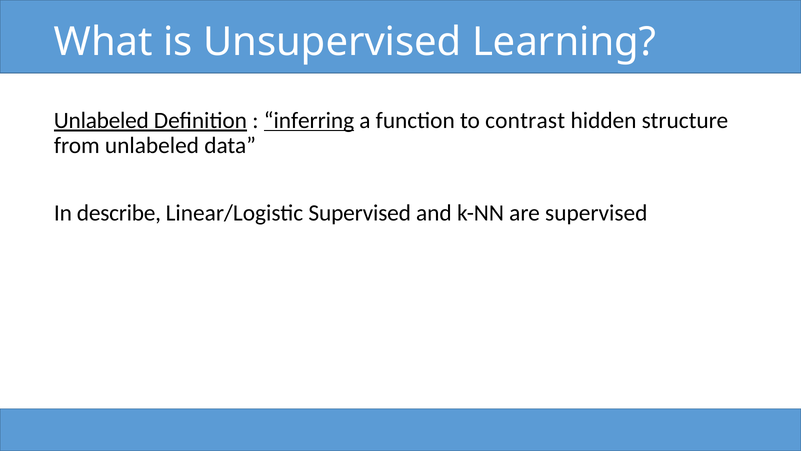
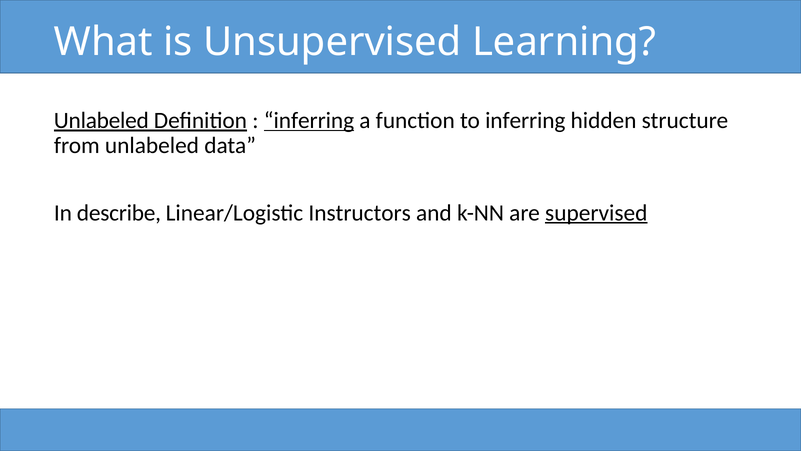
to contrast: contrast -> inferring (525, 120)
Linear/Logistic Supervised: Supervised -> Instructors (360, 213)
supervised underline: none -> present (596, 213)
